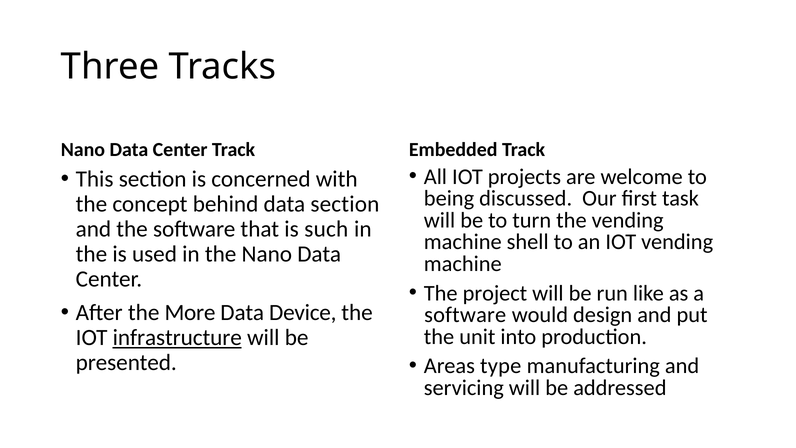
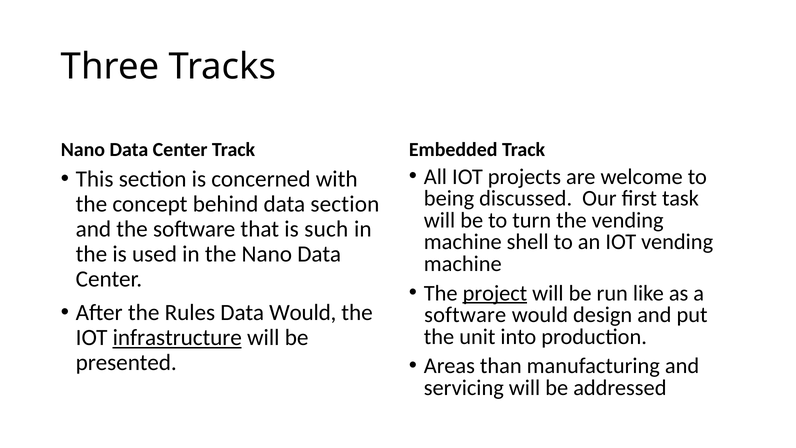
project underline: none -> present (495, 293)
More: More -> Rules (190, 312)
Data Device: Device -> Would (303, 312)
type: type -> than (501, 366)
